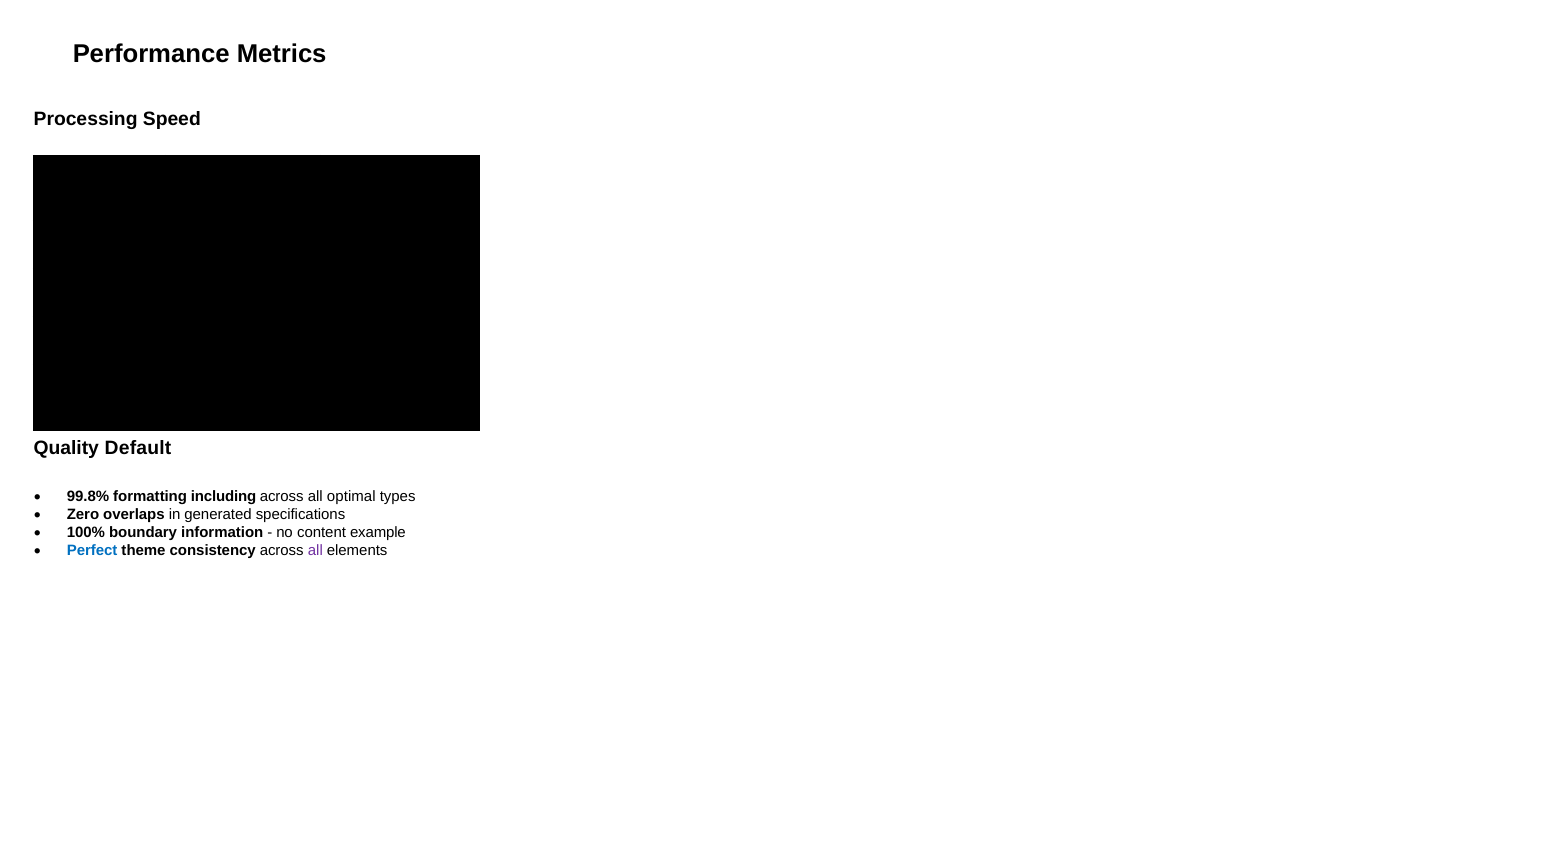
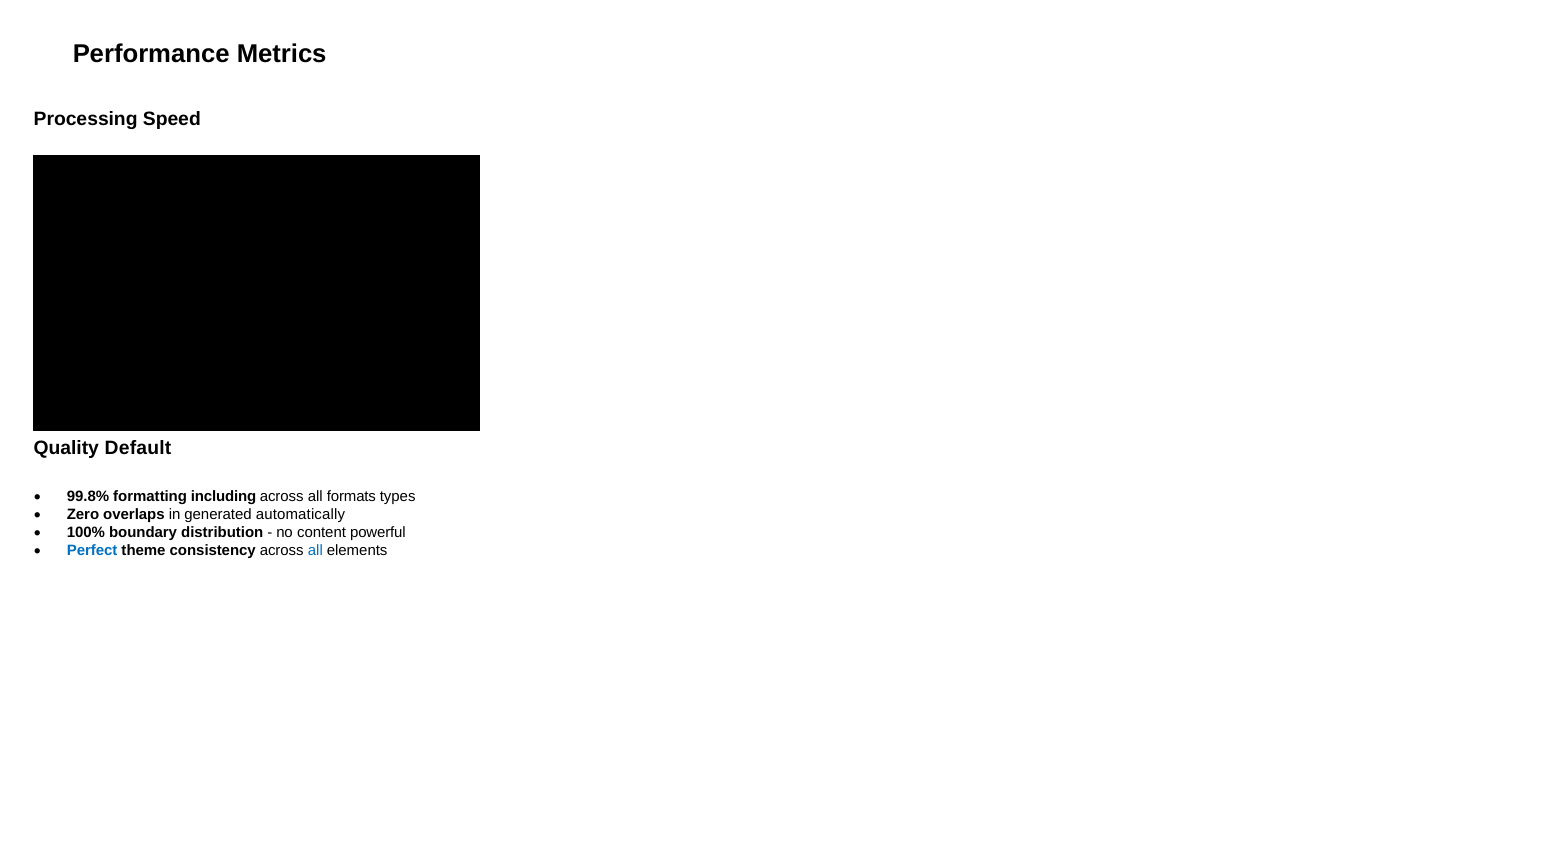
optimal: optimal -> formats (351, 497)
specifications: specifications -> automatically (300, 515)
information: information -> distribution (222, 533)
content example: example -> powerful (378, 533)
all colour: purple -> blue (315, 551)
